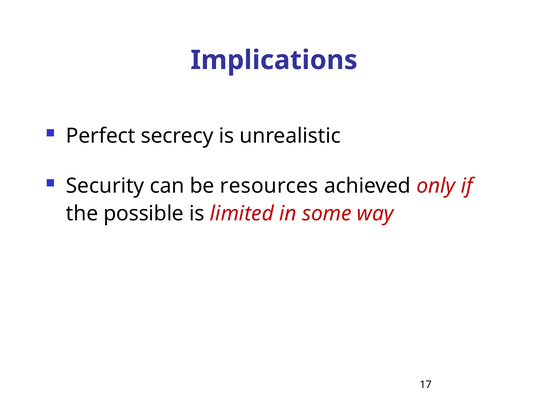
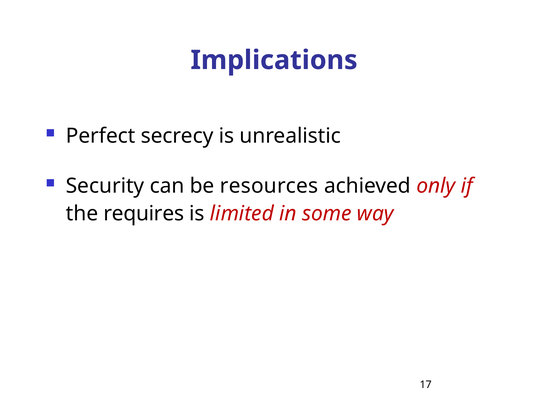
possible: possible -> requires (144, 213)
